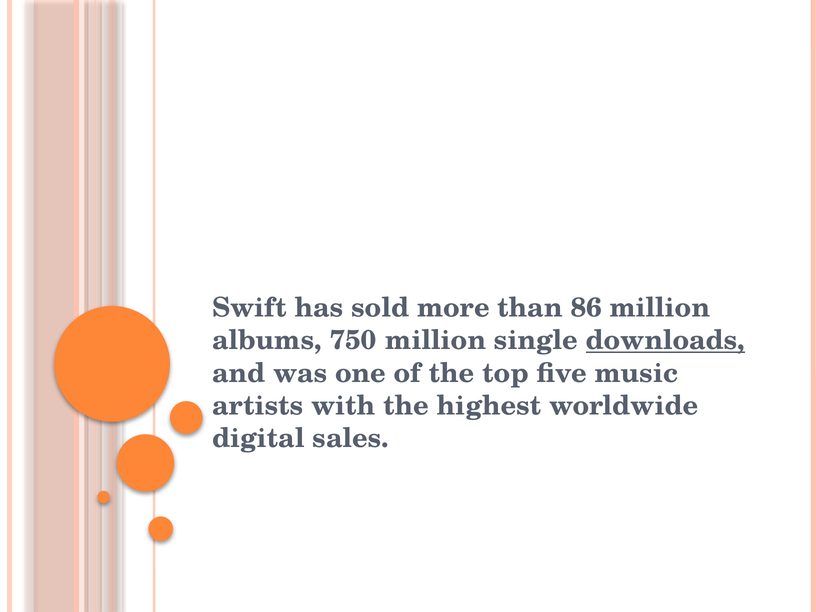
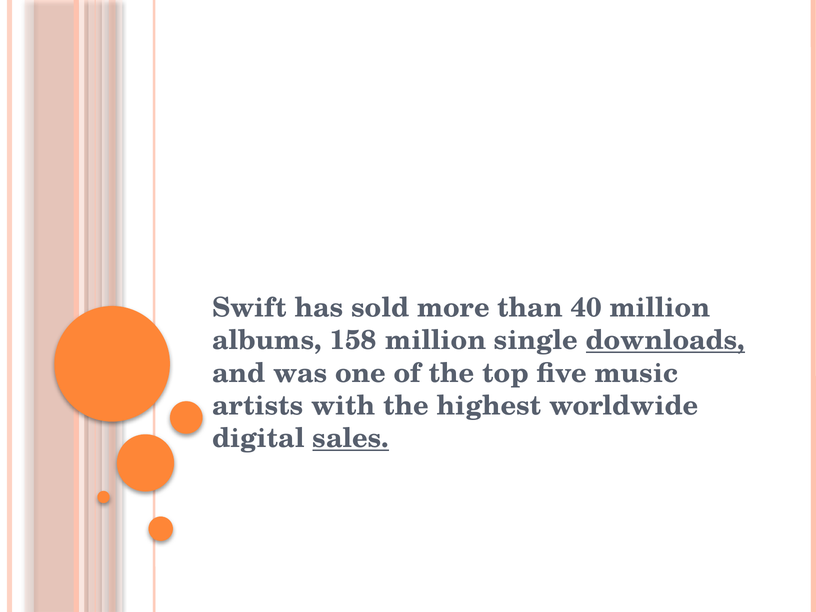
86: 86 -> 40 (586, 308)
750: 750 -> 158 (353, 340)
sales underline: none -> present (351, 438)
